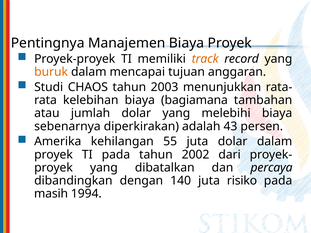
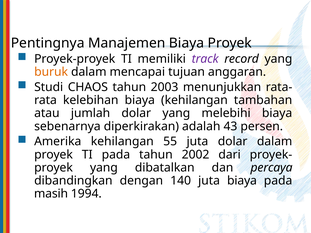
track colour: orange -> purple (205, 59)
biaya bagiamana: bagiamana -> kehilangan (194, 100)
juta risiko: risiko -> biaya (242, 181)
